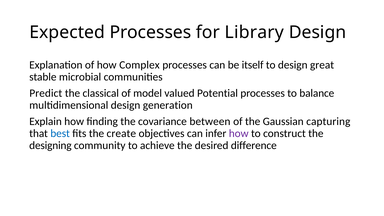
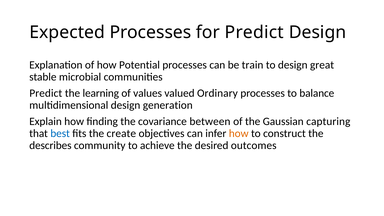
for Library: Library -> Predict (254, 32)
Complex: Complex -> Potential (140, 65)
itself: itself -> train (253, 65)
classical: classical -> learning (101, 93)
model: model -> values (148, 93)
Potential: Potential -> Ordinary (217, 93)
how colour: purple -> orange (239, 133)
designing: designing -> describes (50, 146)
difference: difference -> outcomes (254, 146)
